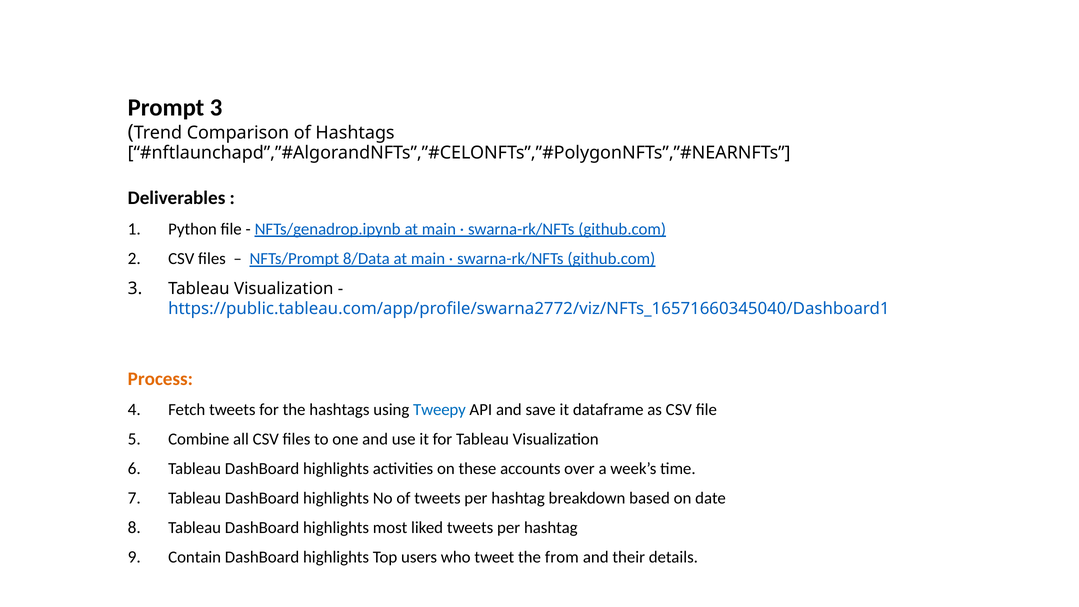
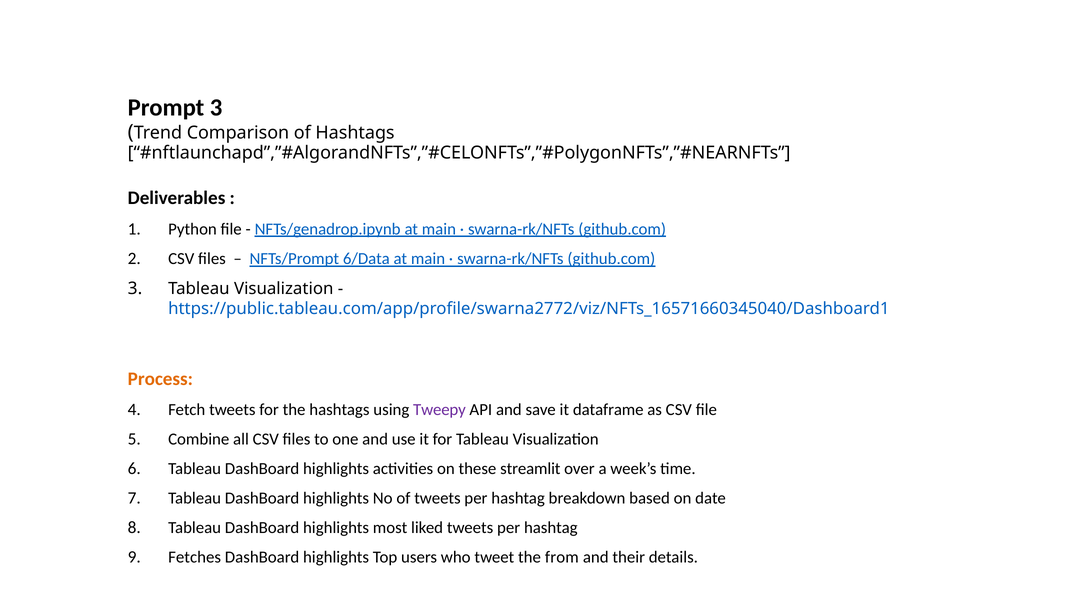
8/Data: 8/Data -> 6/Data (366, 259)
Tweepy colour: blue -> purple (439, 410)
accounts: accounts -> streamlit (530, 469)
Contain: Contain -> Fetches (195, 557)
